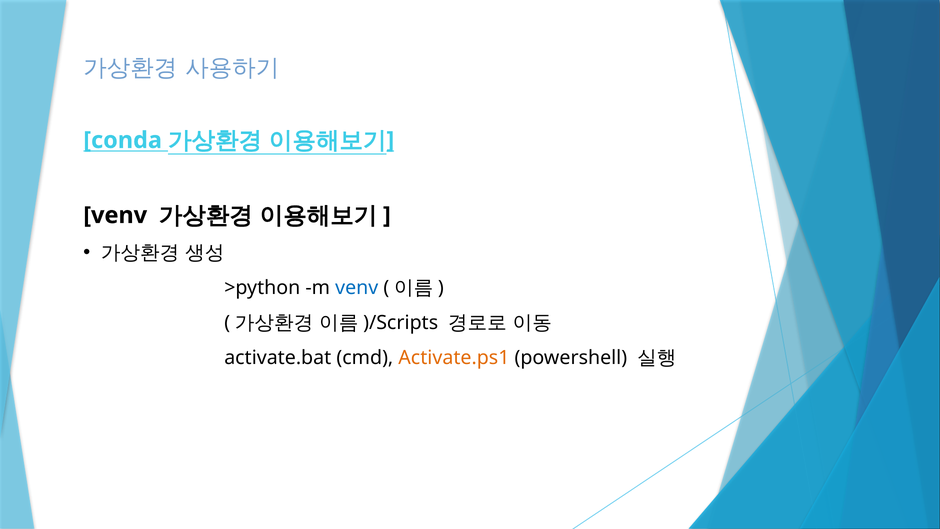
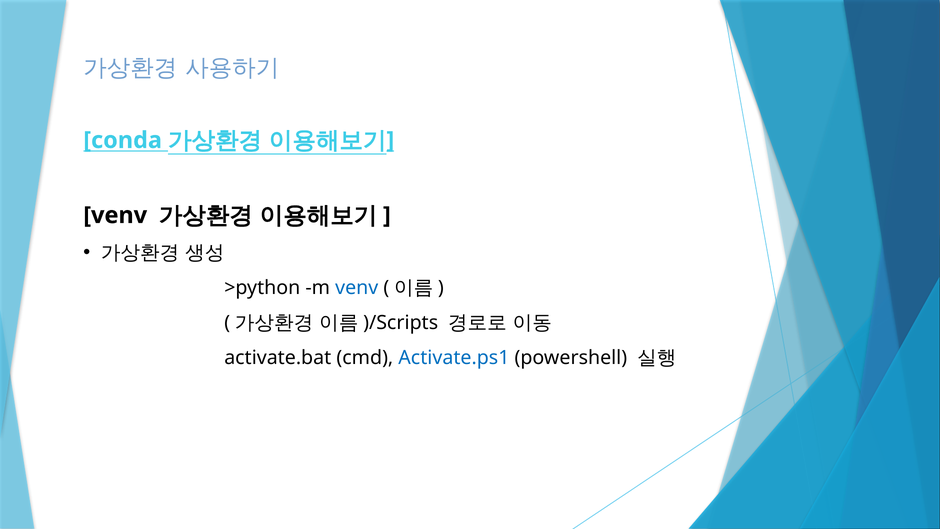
Activate.ps1 colour: orange -> blue (454, 358)
